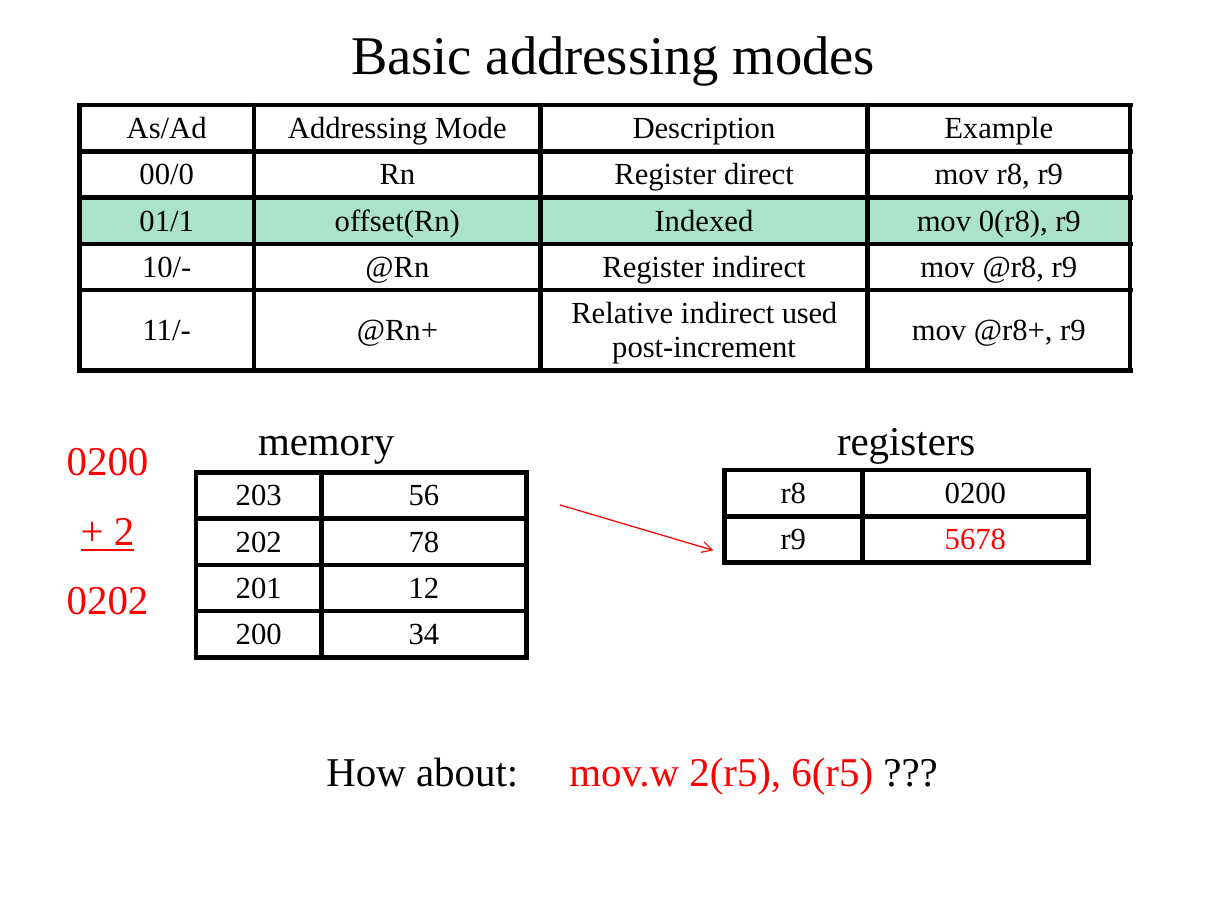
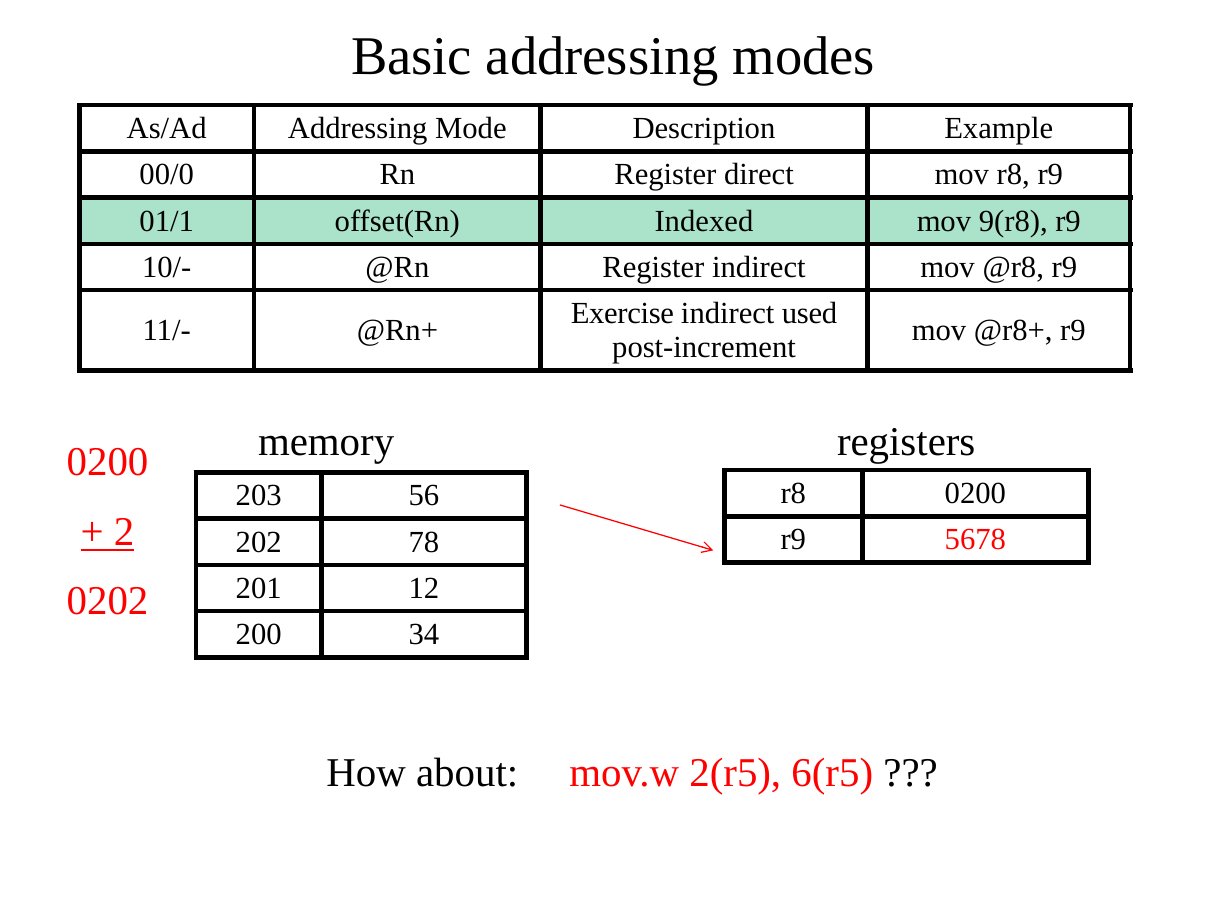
0(r8: 0(r8 -> 9(r8 (1013, 221)
Relative: Relative -> Exercise (622, 314)
